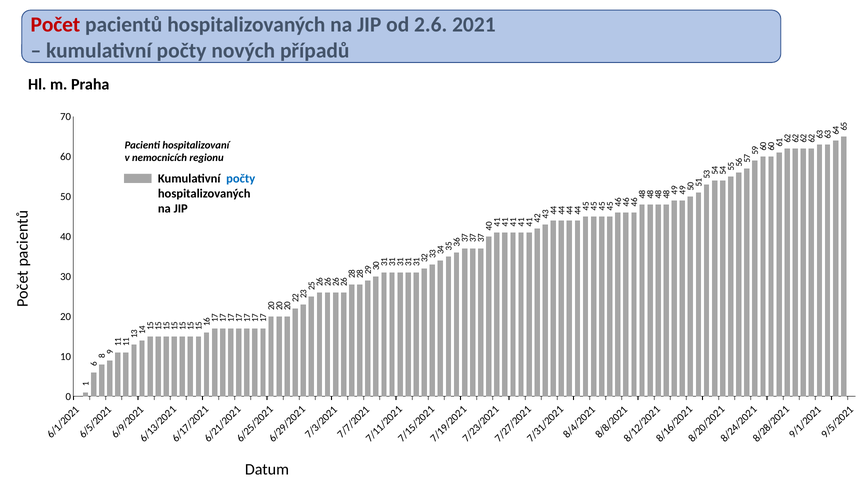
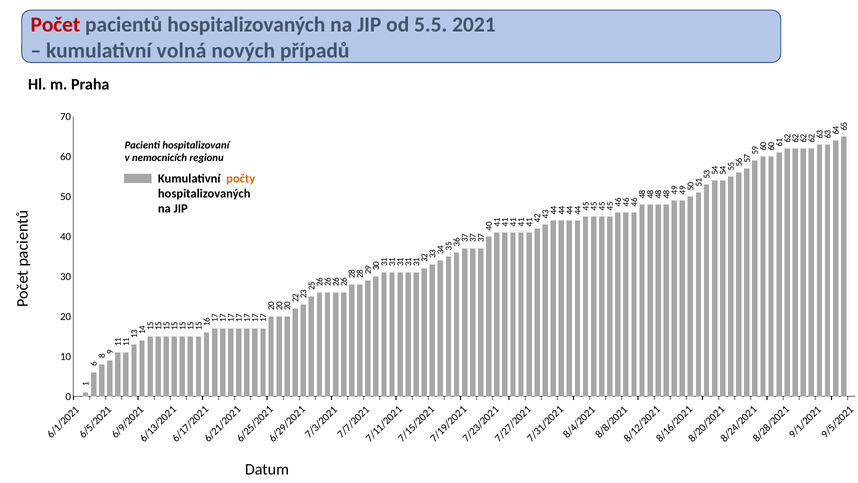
2.6: 2.6 -> 5.5 (431, 25)
počty: počty -> volná (181, 51)
počty colour: blue -> orange (241, 179)
